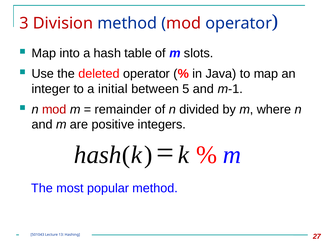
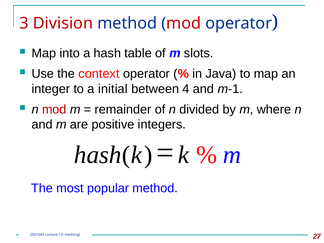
deleted: deleted -> context (99, 74)
5: 5 -> 4 (186, 89)
